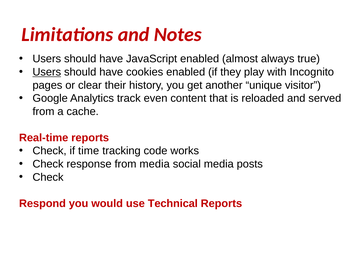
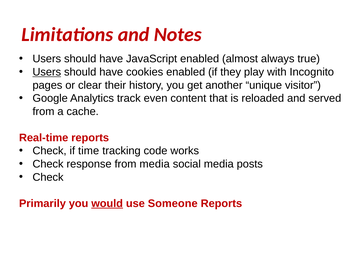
Respond: Respond -> Primarily (42, 204)
would underline: none -> present (107, 204)
Technical: Technical -> Someone (173, 204)
